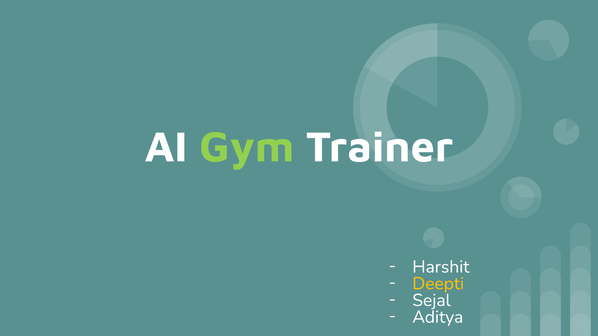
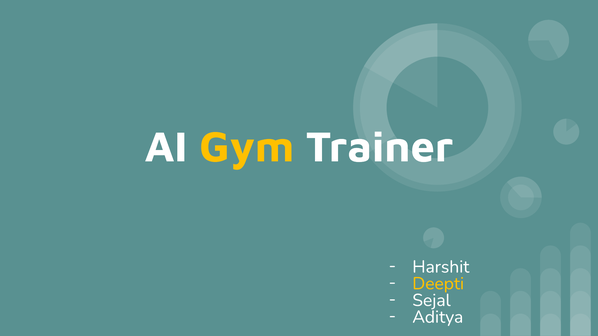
Gym colour: light green -> yellow (247, 147)
